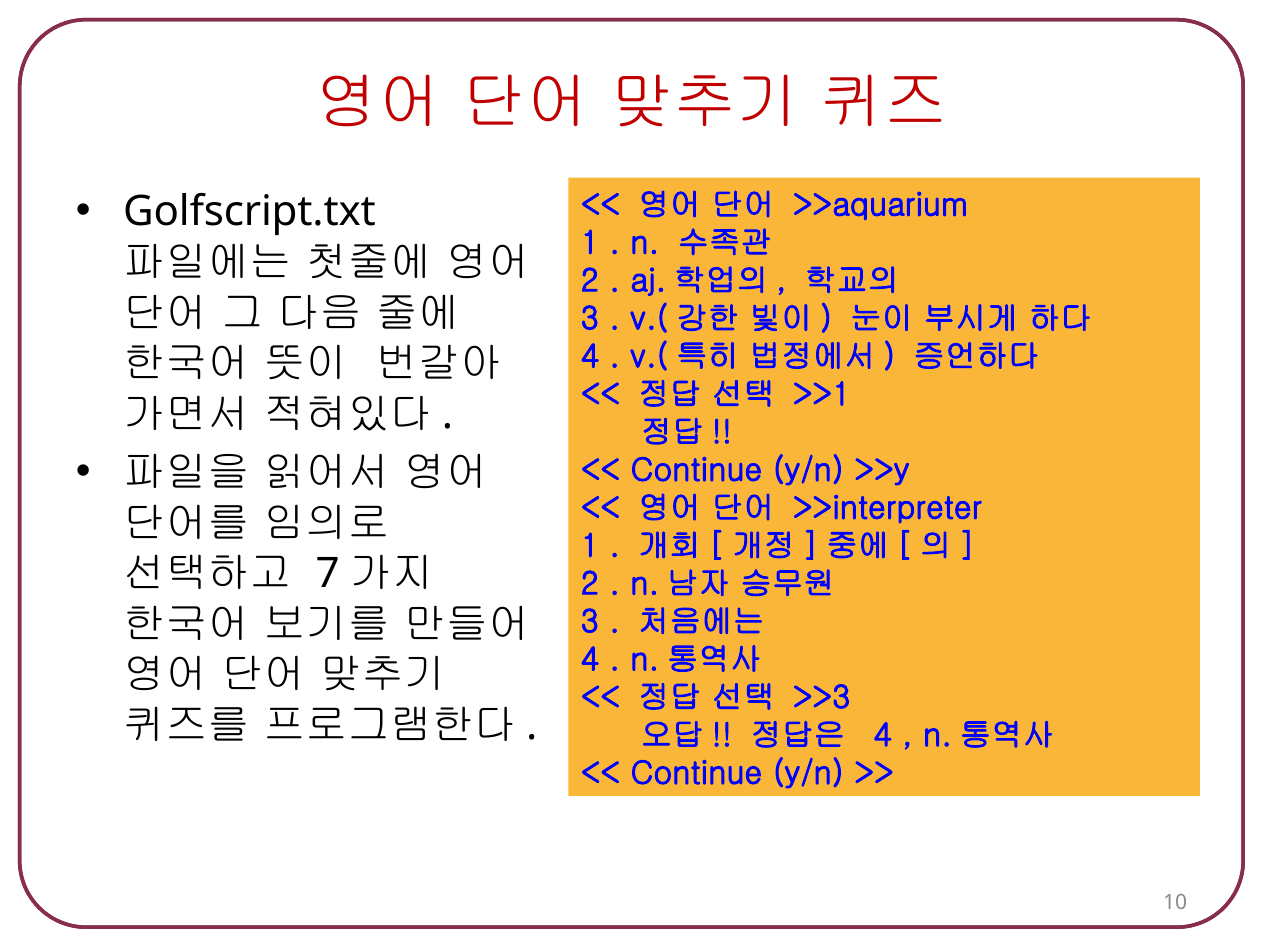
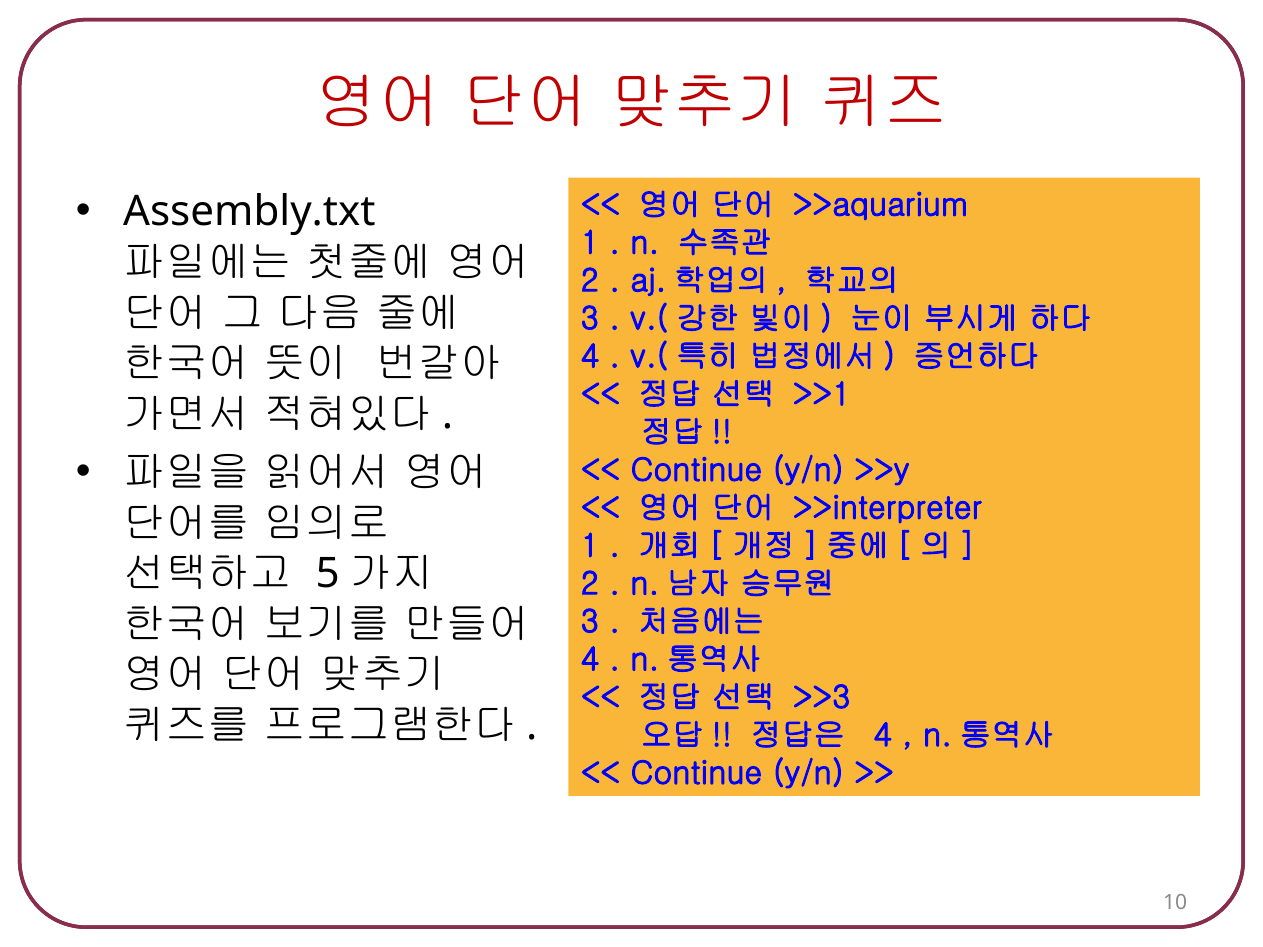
Golfscript.txt: Golfscript.txt -> Assembly.txt (249, 212)
7: 7 -> 5 (328, 574)
